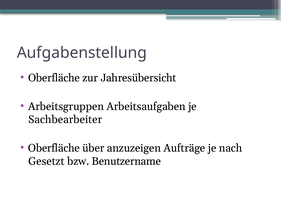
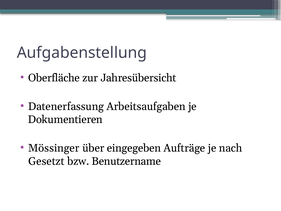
Arbeitsgruppen: Arbeitsgruppen -> Datenerfassung (66, 106)
Sachbearbeiter: Sachbearbeiter -> Dokumentieren (65, 119)
Oberfläche: Oberfläche -> Mössinger (54, 148)
anzuzeigen: anzuzeigen -> eingegeben (134, 148)
